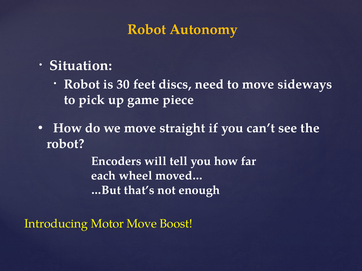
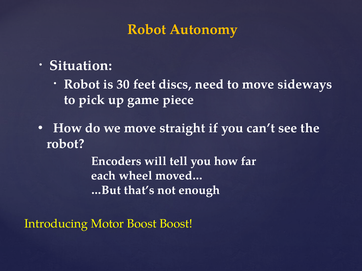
Motor Move: Move -> Boost (142, 224)
